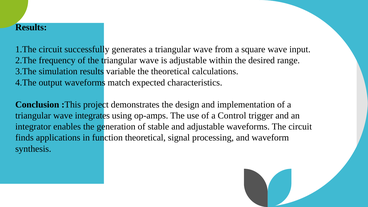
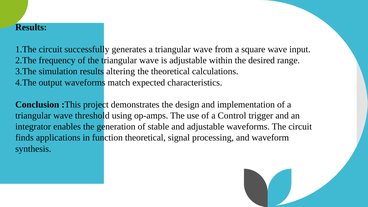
variable: variable -> altering (121, 71)
integrates: integrates -> threshold (92, 116)
